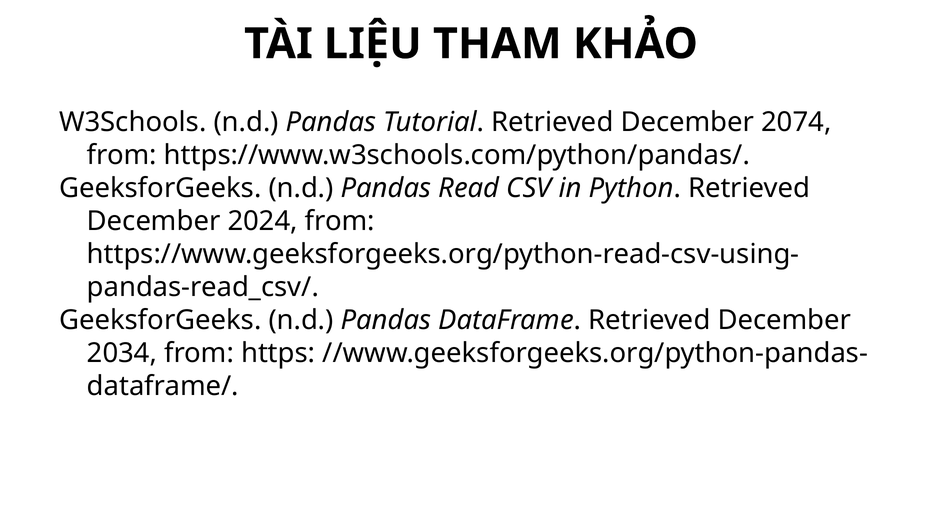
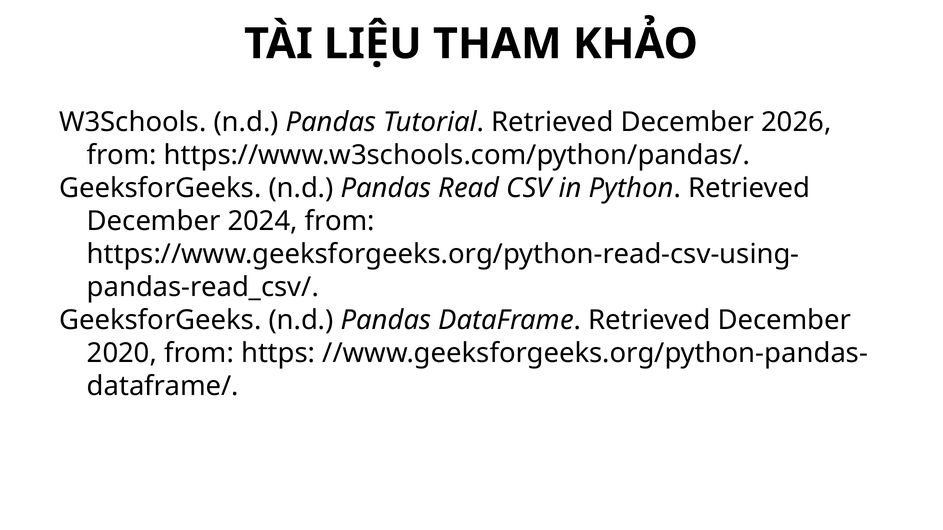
2074: 2074 -> 2026 (796, 122)
2034: 2034 -> 2020 (122, 353)
